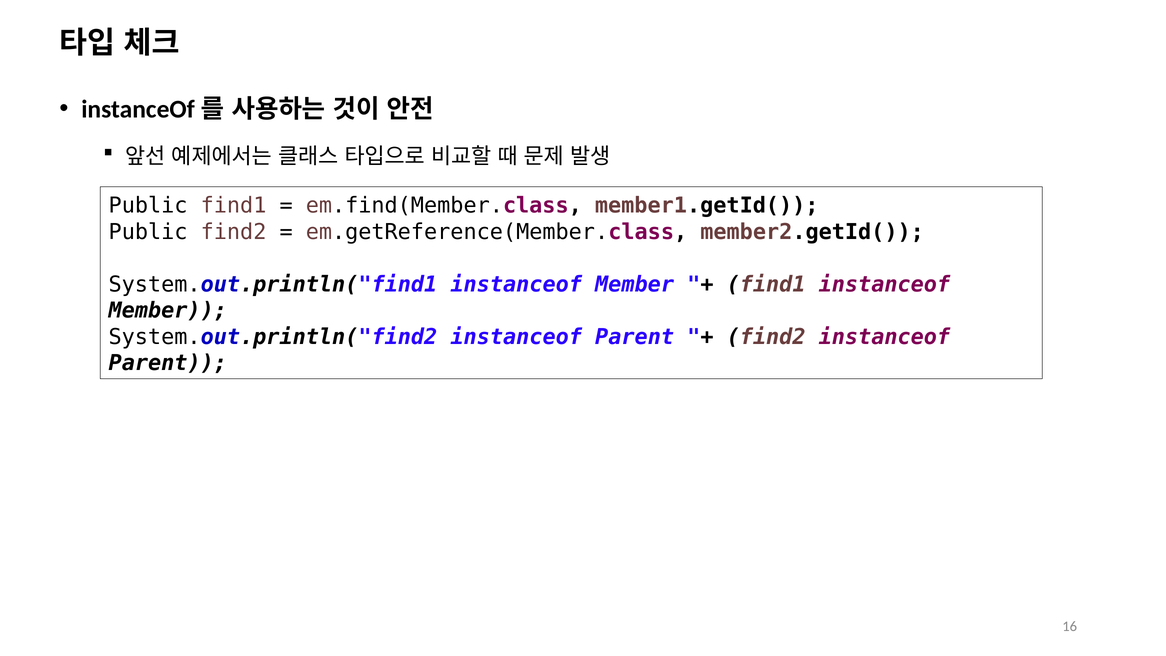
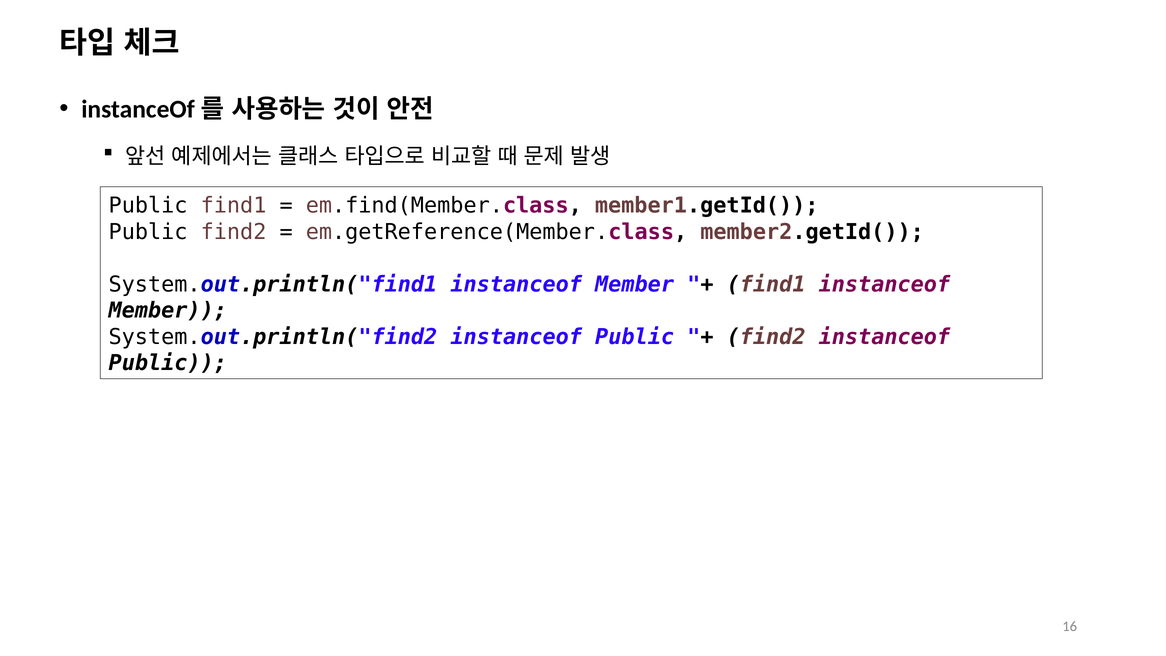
System.out.println("find2 instanceof Parent: Parent -> Public (635, 337)
Parent: Parent -> Public (168, 363)
